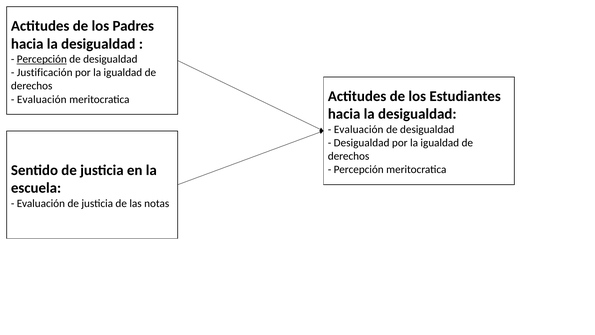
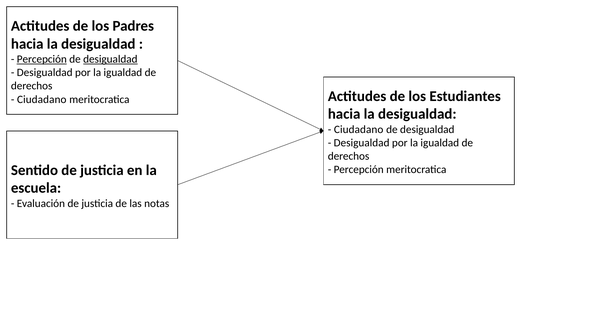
desigualdad underline: none -> present (110, 59)
Justificación: Justificación -> Desigualdad (45, 72)
Evaluación: Evaluación -> Ciudadano (42, 99)
Evaluación: Evaluación -> Ciudadano (359, 129)
